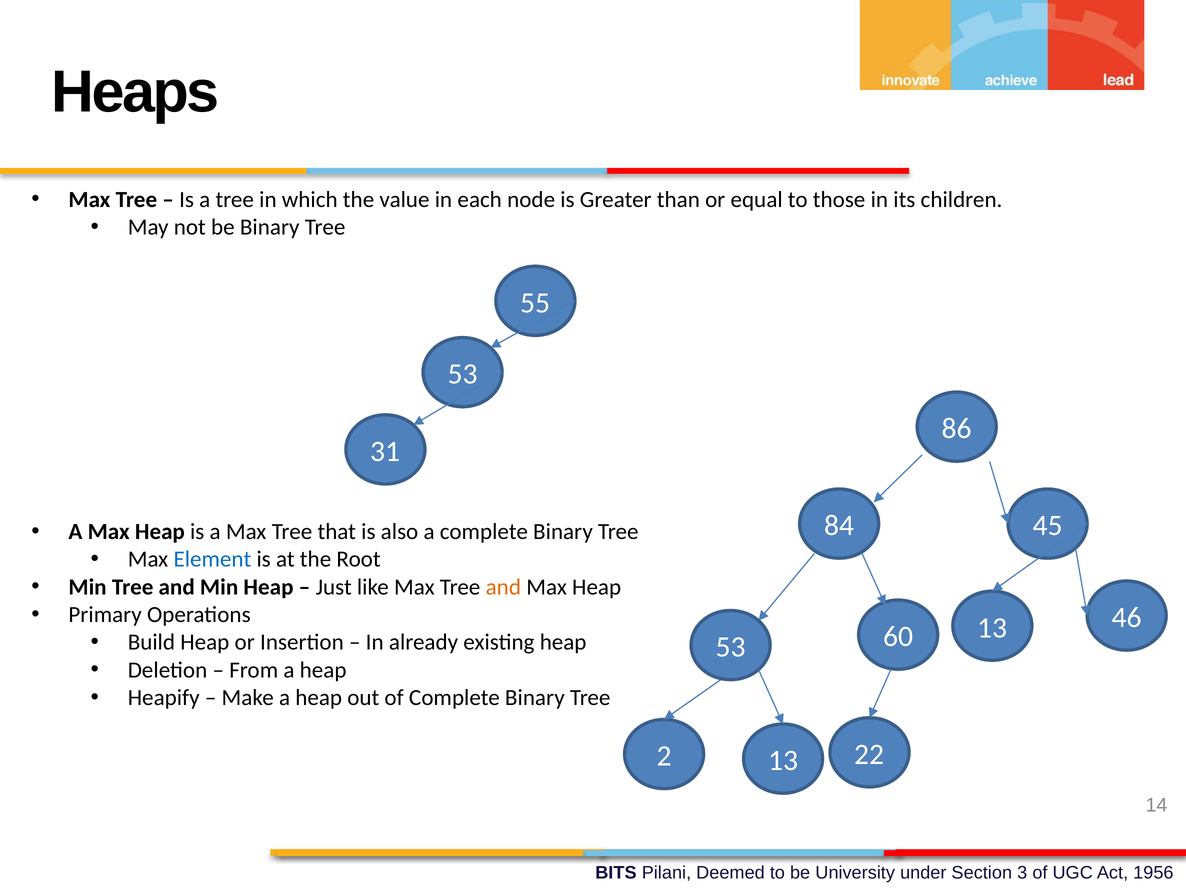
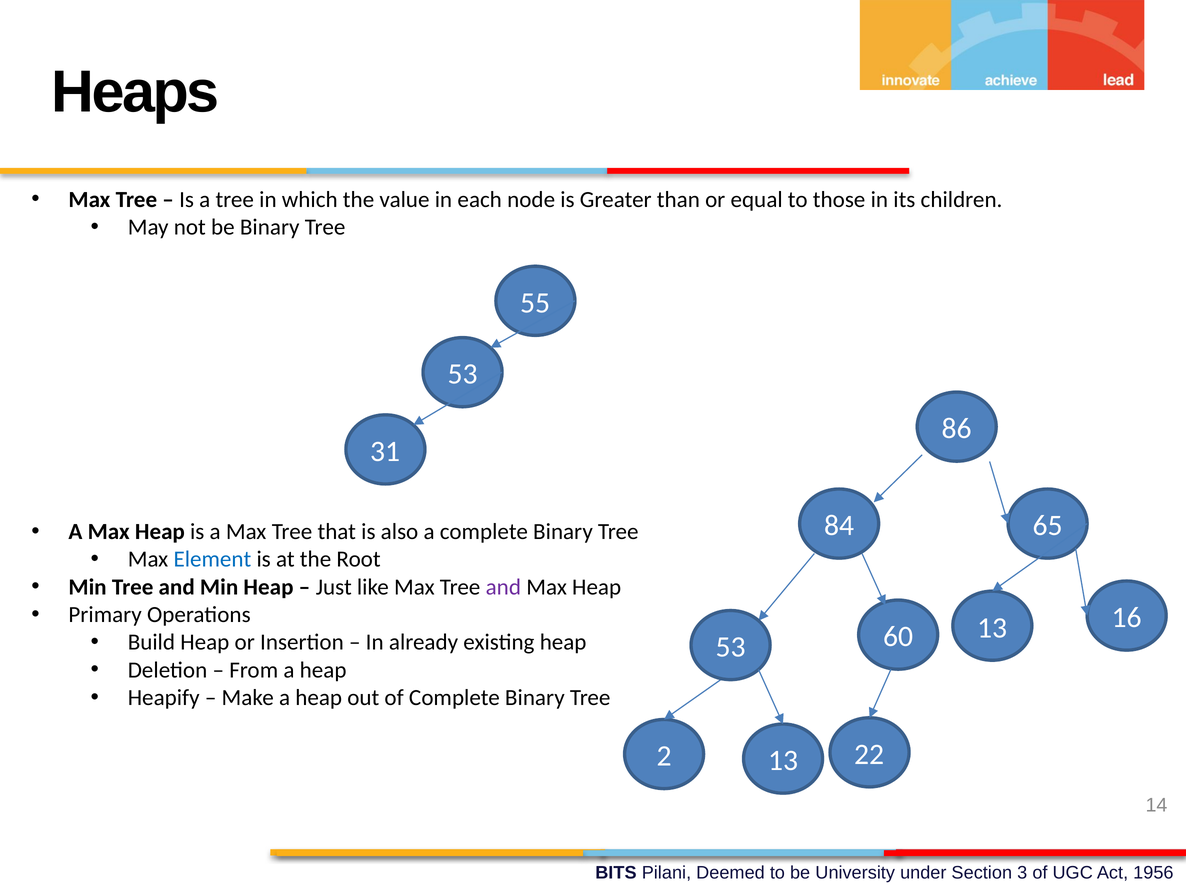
45: 45 -> 65 (1048, 526)
and colour: orange -> purple (503, 587)
46: 46 -> 16 (1127, 618)
